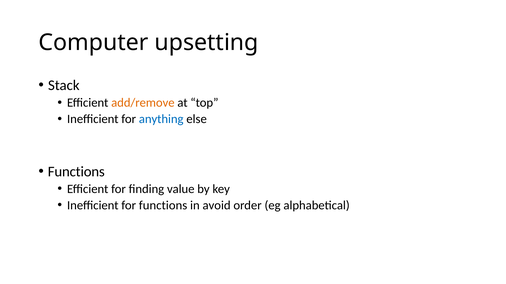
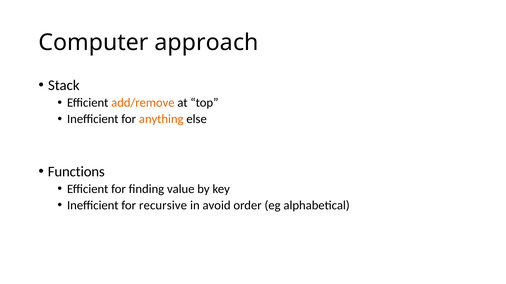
upsetting: upsetting -> approach (207, 43)
anything colour: blue -> orange (161, 119)
for functions: functions -> recursive (163, 206)
